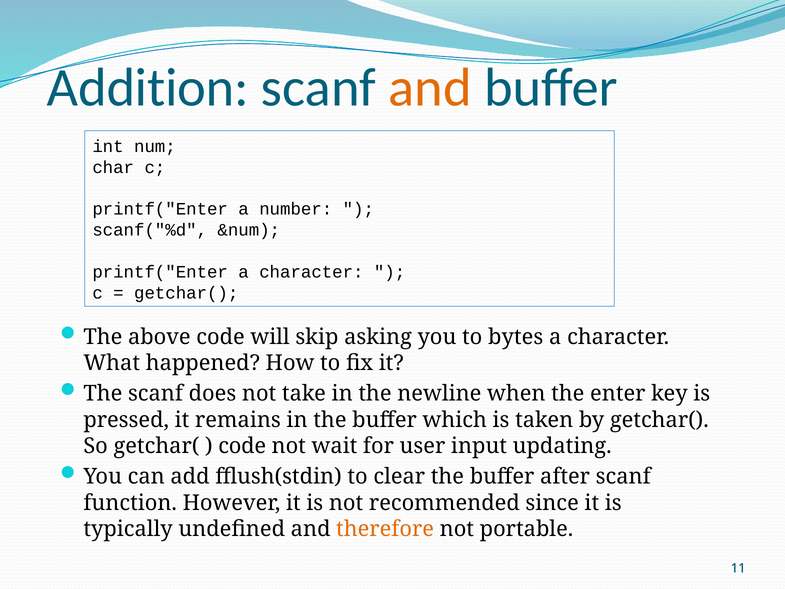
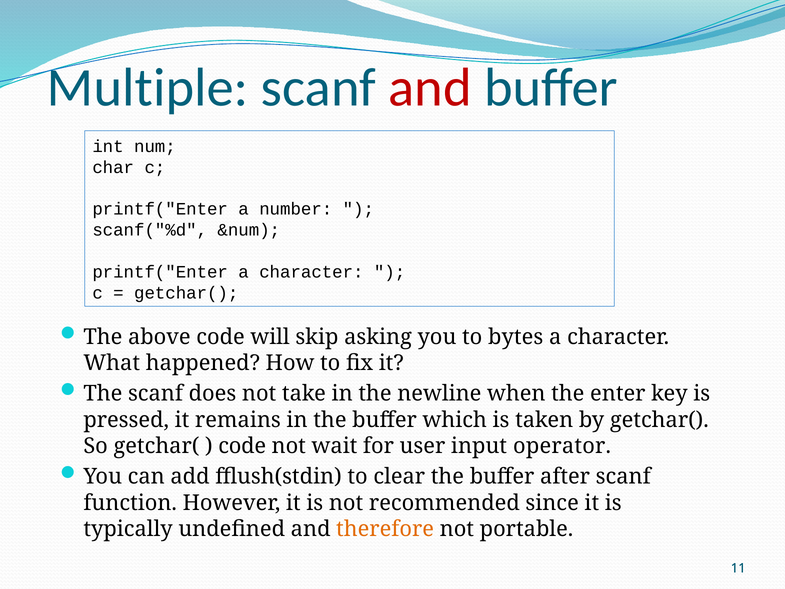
Addition: Addition -> Multiple (148, 88)
and colour: orange -> red (430, 88)
updating: updating -> operator (562, 446)
